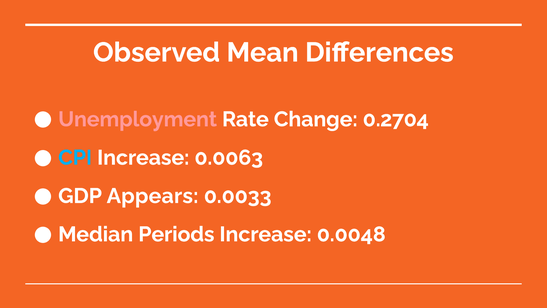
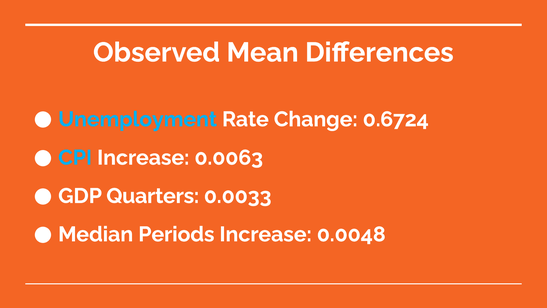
Unemployment colour: pink -> light blue (138, 119)
0.2704: 0.2704 -> 0.6724 (396, 119)
Appears: Appears -> Quarters (153, 196)
